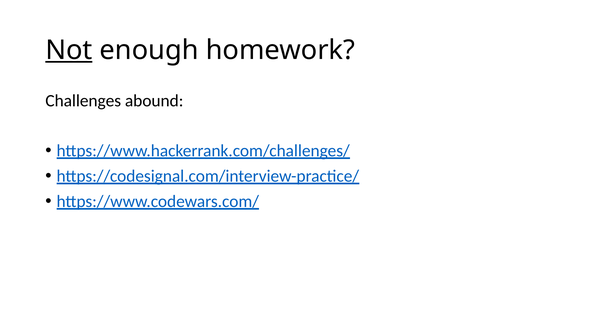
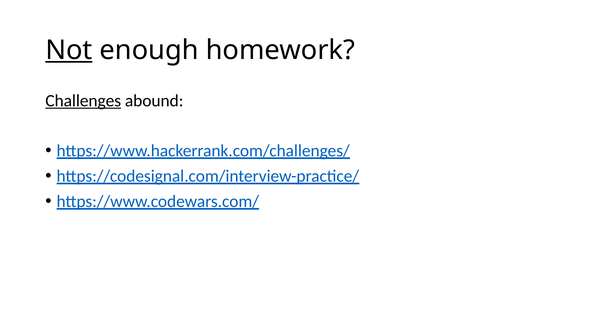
Challenges underline: none -> present (83, 101)
